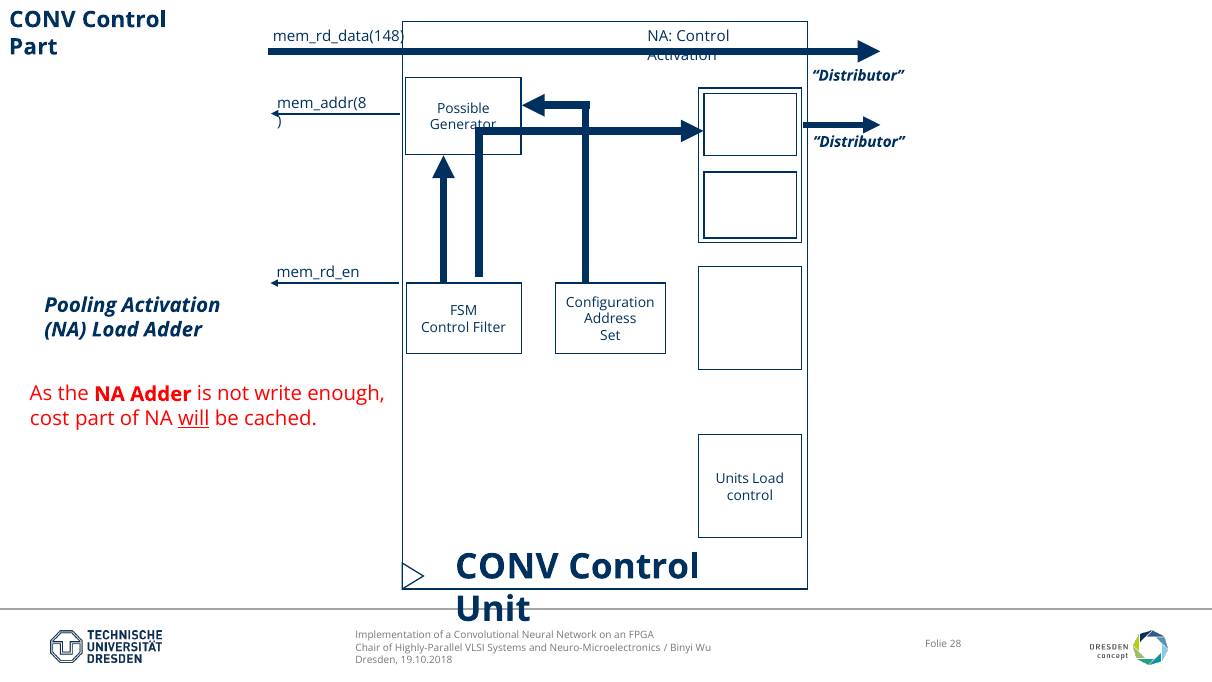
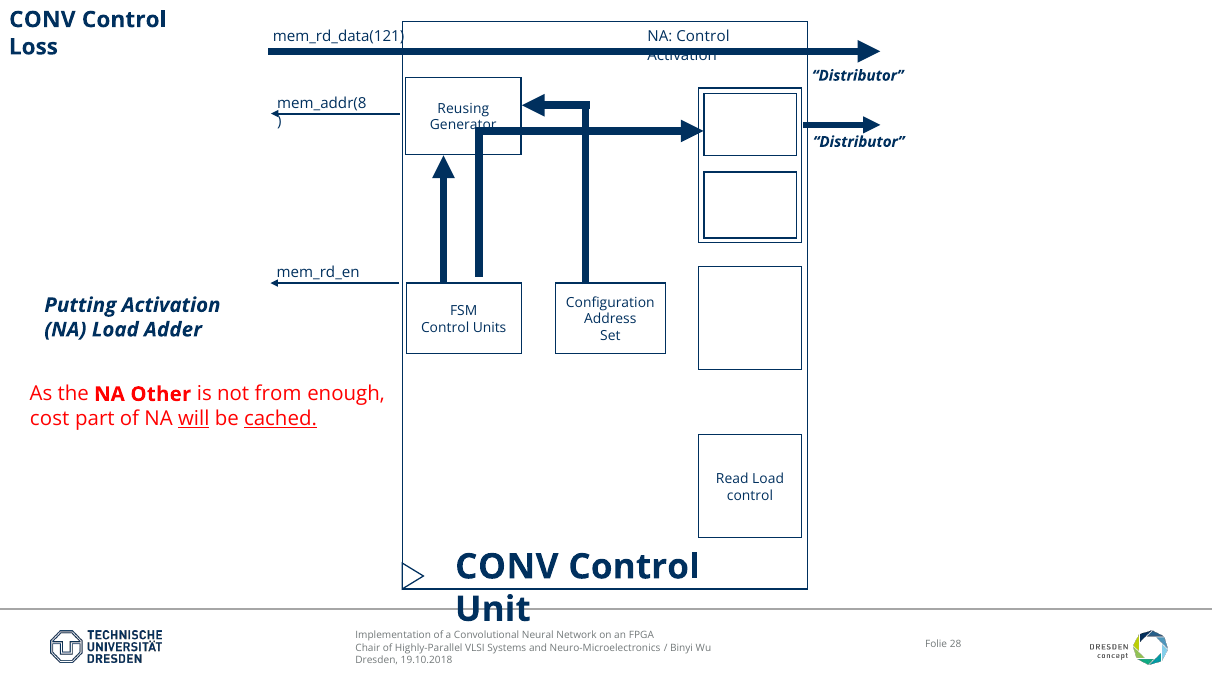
mem_rd_data(148: mem_rd_data(148 -> mem_rd_data(121 (339, 37)
Part: Part -> Loss (33, 47)
Possible: Possible -> Reusing (463, 109)
Pooling: Pooling -> Putting (80, 305)
Filter: Filter -> Units (490, 327)
NA Adder: Adder -> Other (161, 394)
write: write -> from (278, 394)
cached underline: none -> present (280, 419)
Units: Units -> Read (732, 479)
